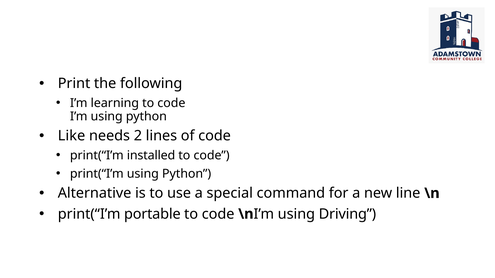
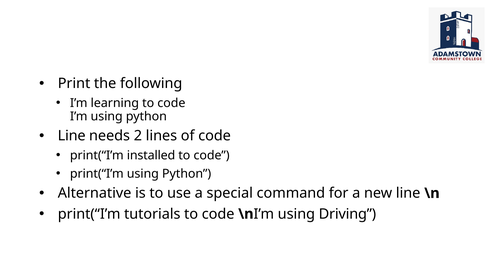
Like: Like -> Line (72, 136)
portable: portable -> tutorials (152, 214)
